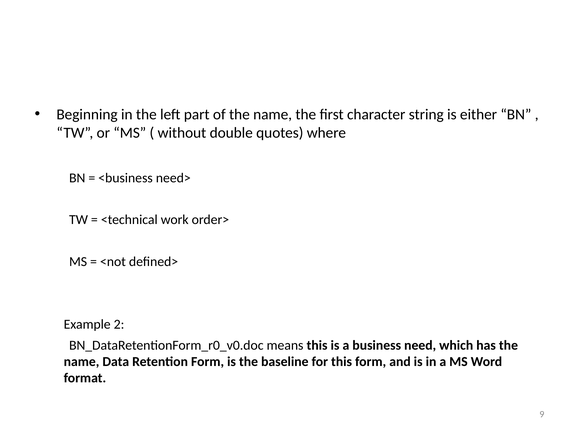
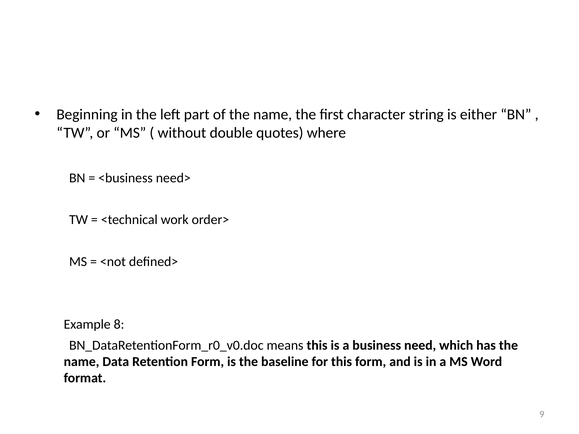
2: 2 -> 8 (119, 325)
